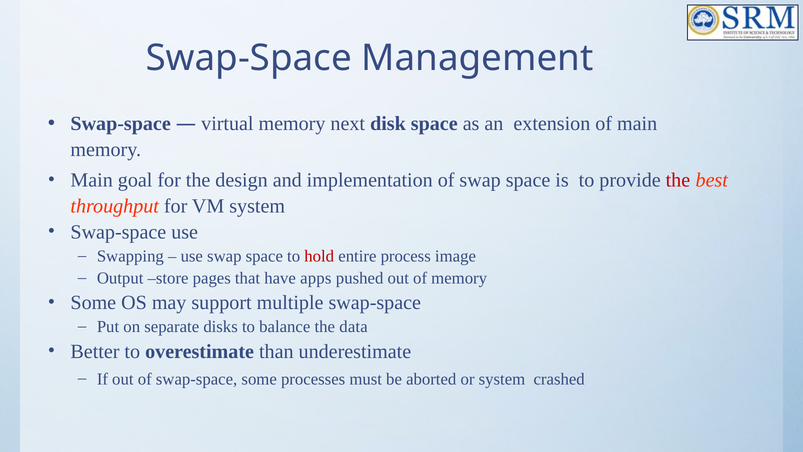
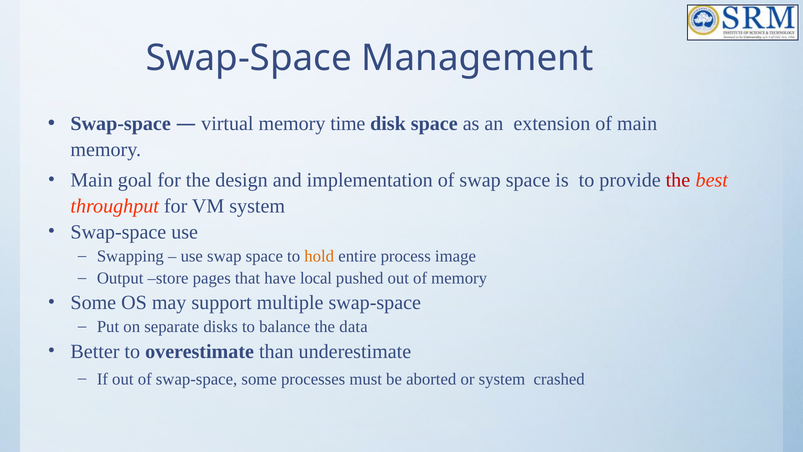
next: next -> time (348, 124)
hold colour: red -> orange (319, 256)
apps: apps -> local (316, 278)
